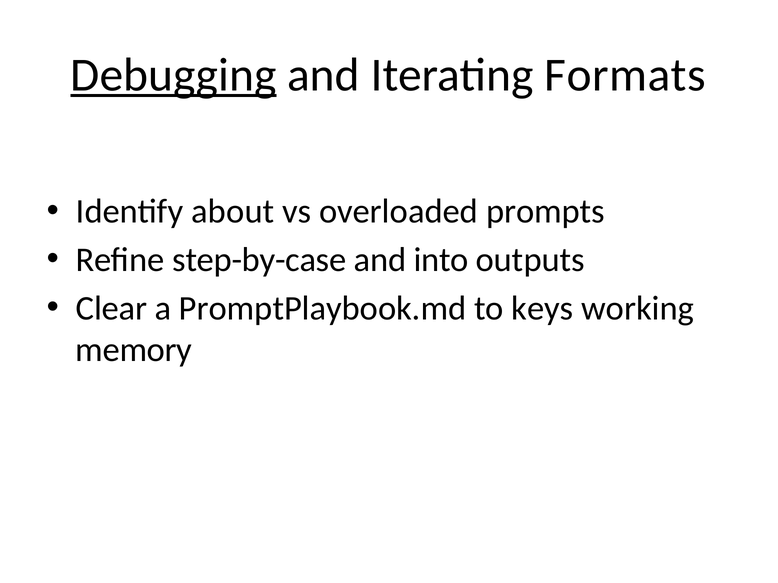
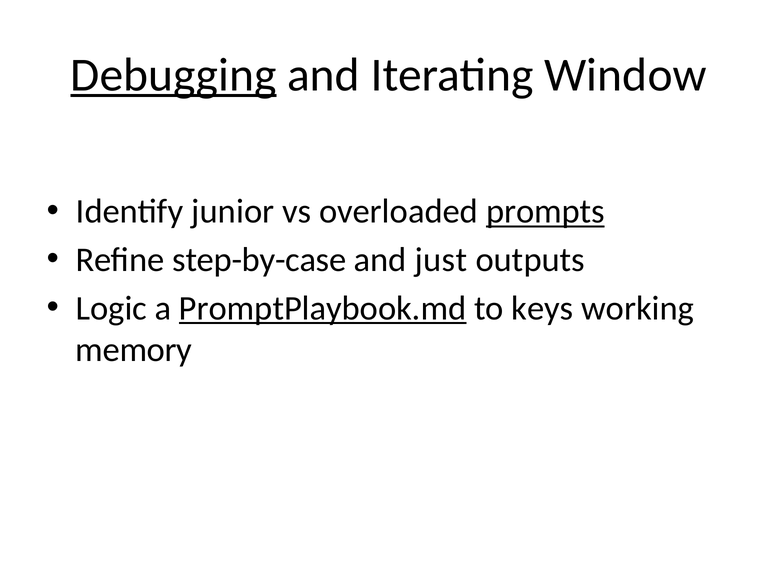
Formats: Formats -> Window (625, 75)
about: about -> junior (233, 212)
prompts underline: none -> present (545, 212)
into: into -> just (441, 260)
Clear: Clear -> Logic (111, 308)
PromptPlaybook.md underline: none -> present (323, 308)
